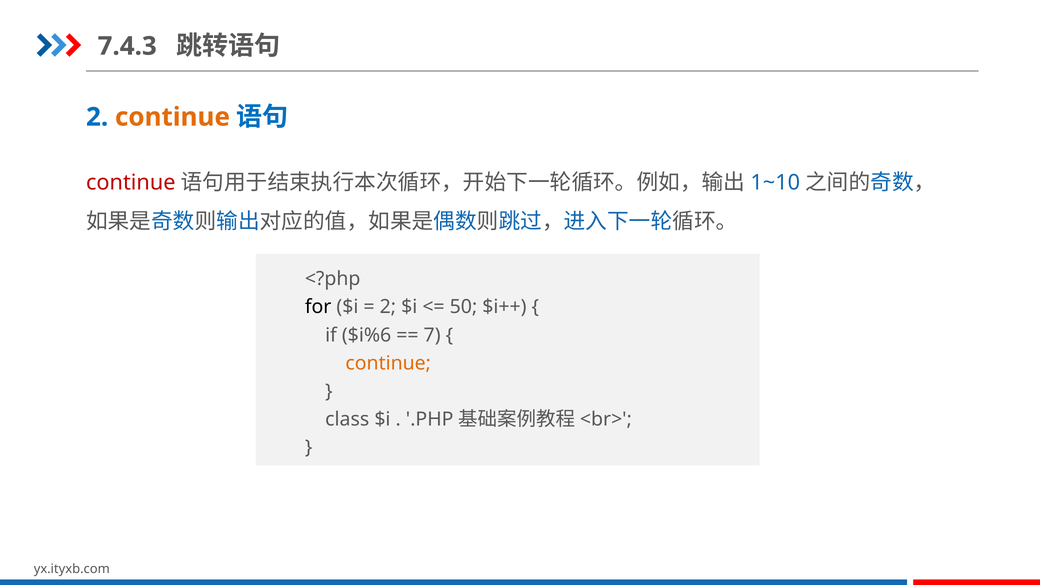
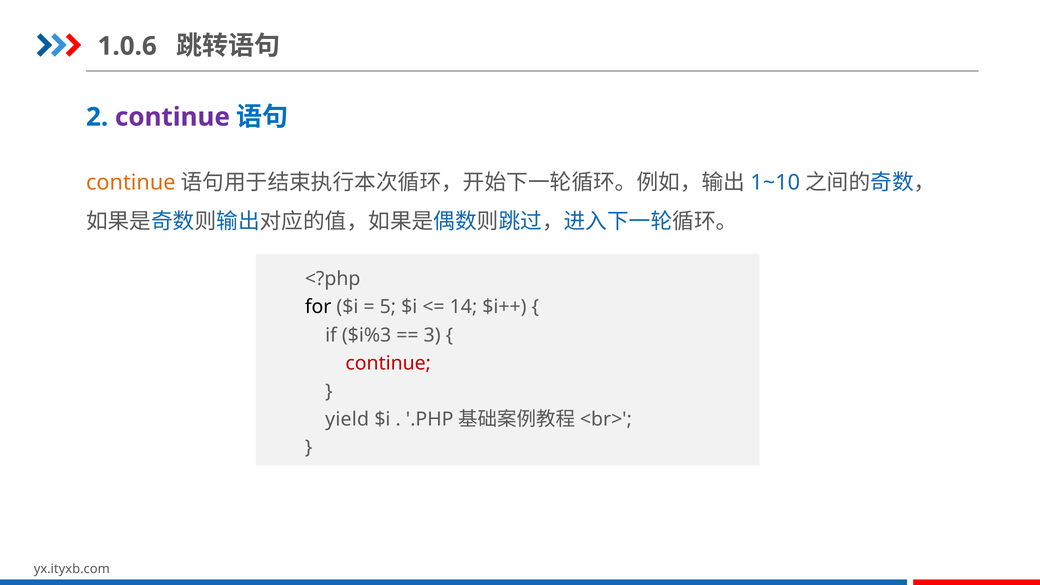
7.4.3: 7.4.3 -> 1.0.6 (127, 46)
continue colour: orange -> purple (172, 117)
continue colour: red -> orange (131, 183)
2: 2 -> 5 (388, 307)
50: 50 -> 14 (463, 307)
$i%6: $i%6 -> $i%3 (367, 335)
7: 7 -> 3 (432, 335)
continue colour: orange -> red (388, 363)
class: class -> yield (347, 419)
